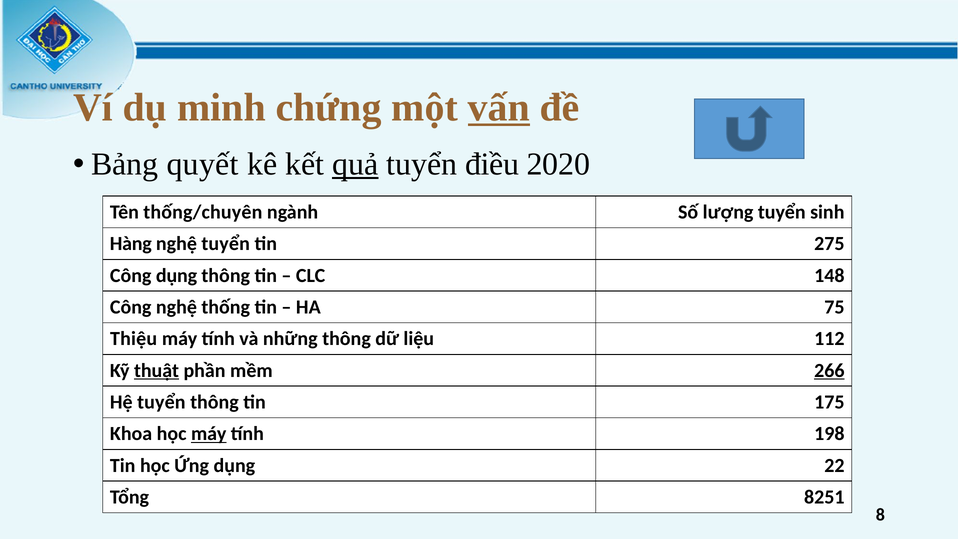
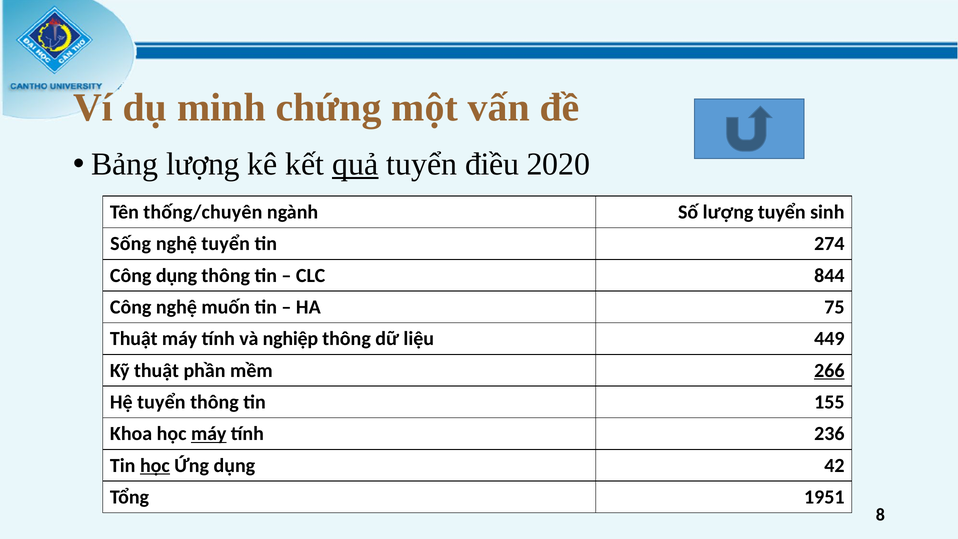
vấn underline: present -> none (499, 107)
Bảng quyết: quyết -> lượng (203, 164)
Hàng: Hàng -> Sống (131, 244)
275: 275 -> 274 (829, 244)
148: 148 -> 844 (829, 275)
thống: thống -> muốn (226, 307)
Thiệu: Thiệu -> Thuật (134, 339)
những: những -> nghiệp (290, 339)
112: 112 -> 449 (829, 339)
thuật underline: present -> none (157, 370)
175: 175 -> 155 (829, 402)
198: 198 -> 236 (829, 434)
học underline: none -> present (155, 465)
22: 22 -> 42 (834, 465)
8251: 8251 -> 1951 (824, 497)
